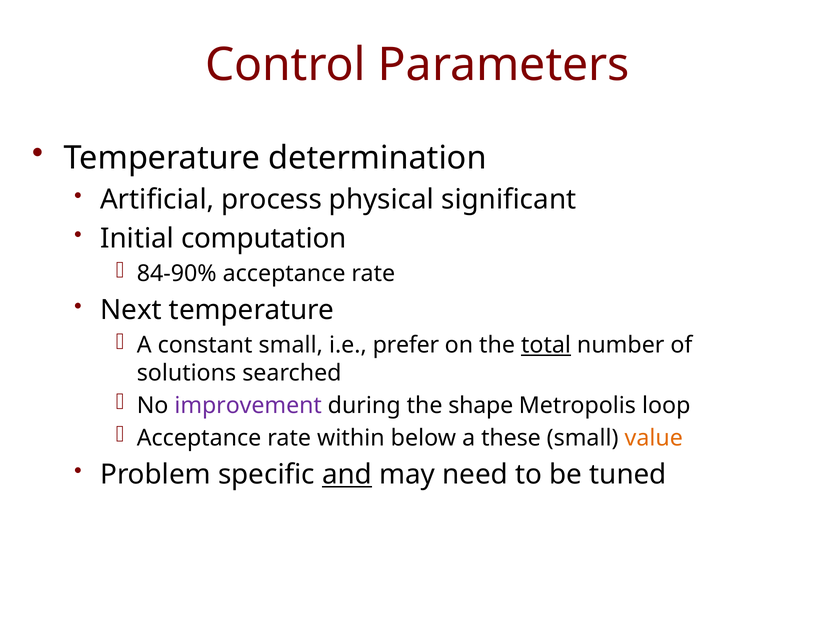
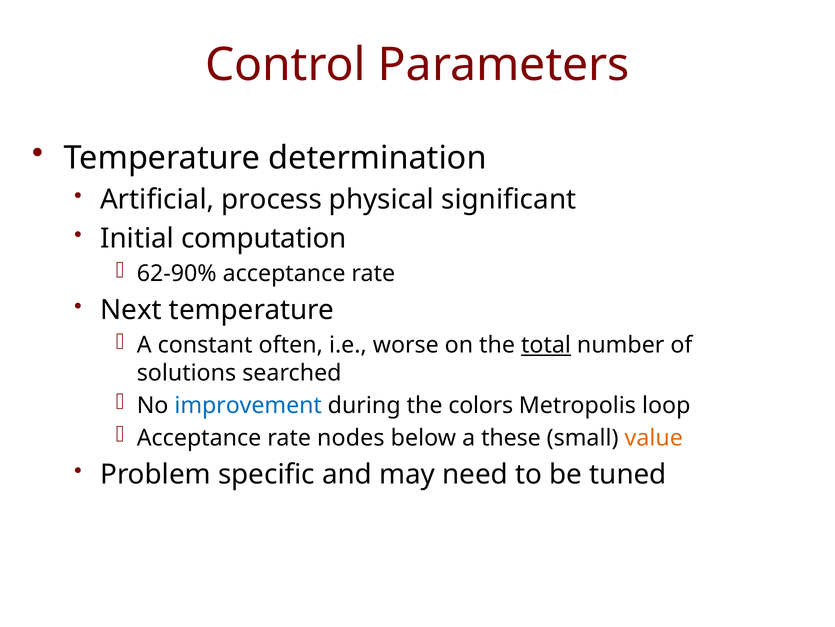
84-90%: 84-90% -> 62-90% (177, 273)
constant small: small -> often (291, 345)
prefer: prefer -> worse (406, 345)
improvement colour: purple -> blue (248, 405)
shape: shape -> colors (481, 405)
within: within -> nodes (351, 438)
and underline: present -> none (347, 474)
